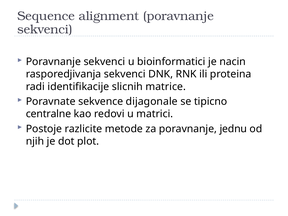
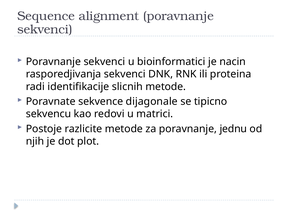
slicnih matrice: matrice -> metode (166, 87)
centralne: centralne -> sekvencu (48, 114)
